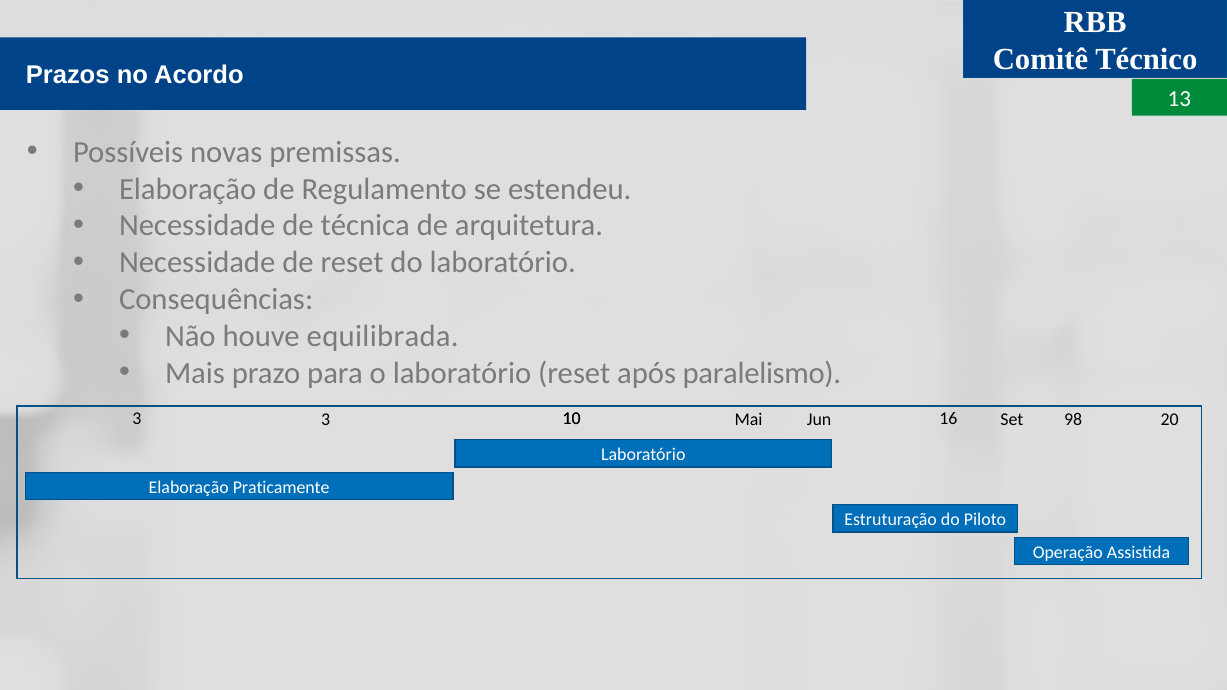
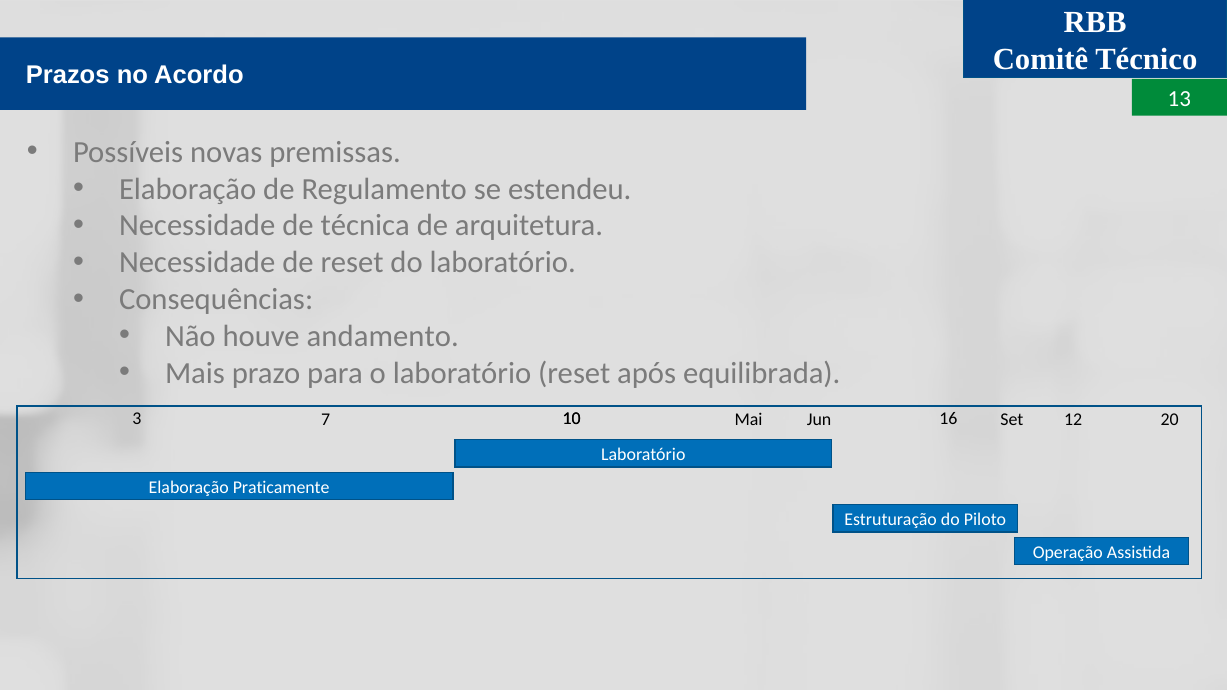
equilibrada: equilibrada -> andamento (383, 336)
paralelismo: paralelismo -> equilibrada (762, 373)
3 3: 3 -> 7 (326, 419)
98: 98 -> 12 (1073, 419)
